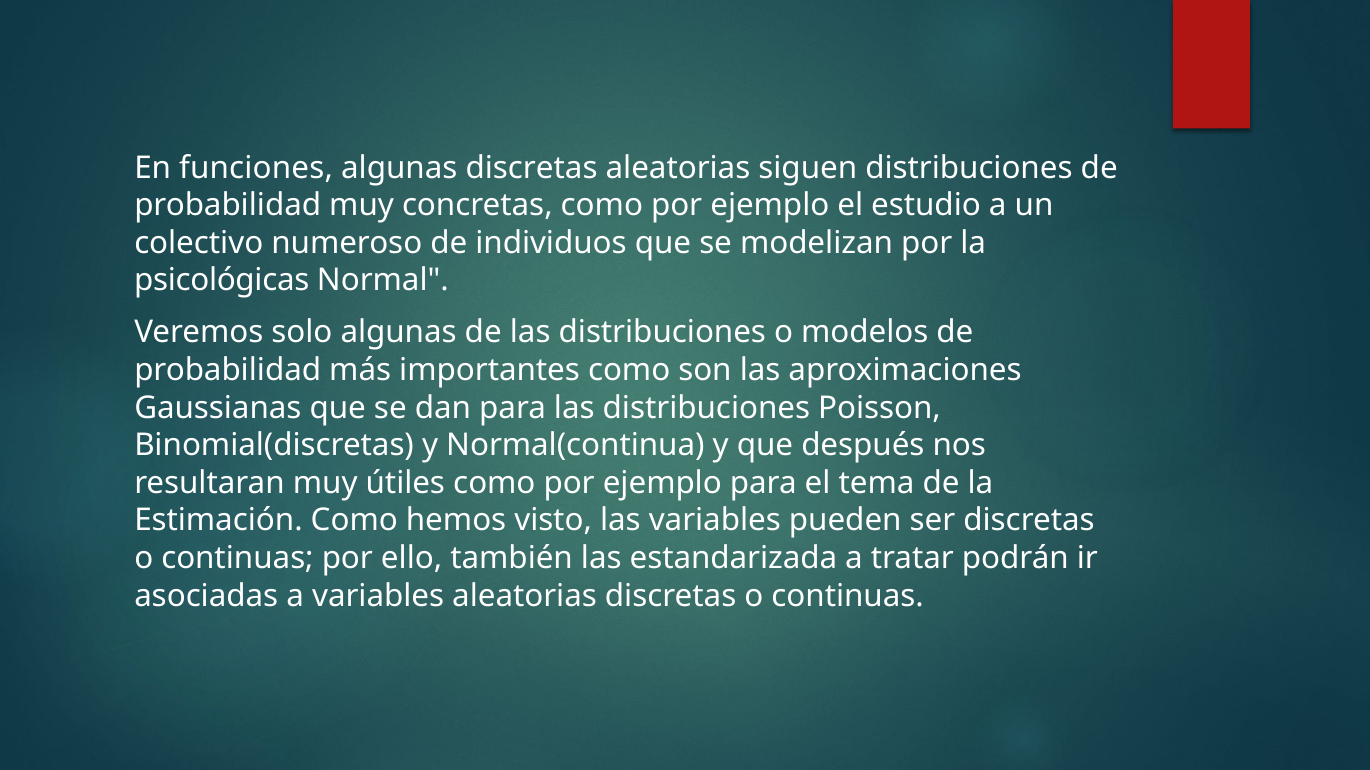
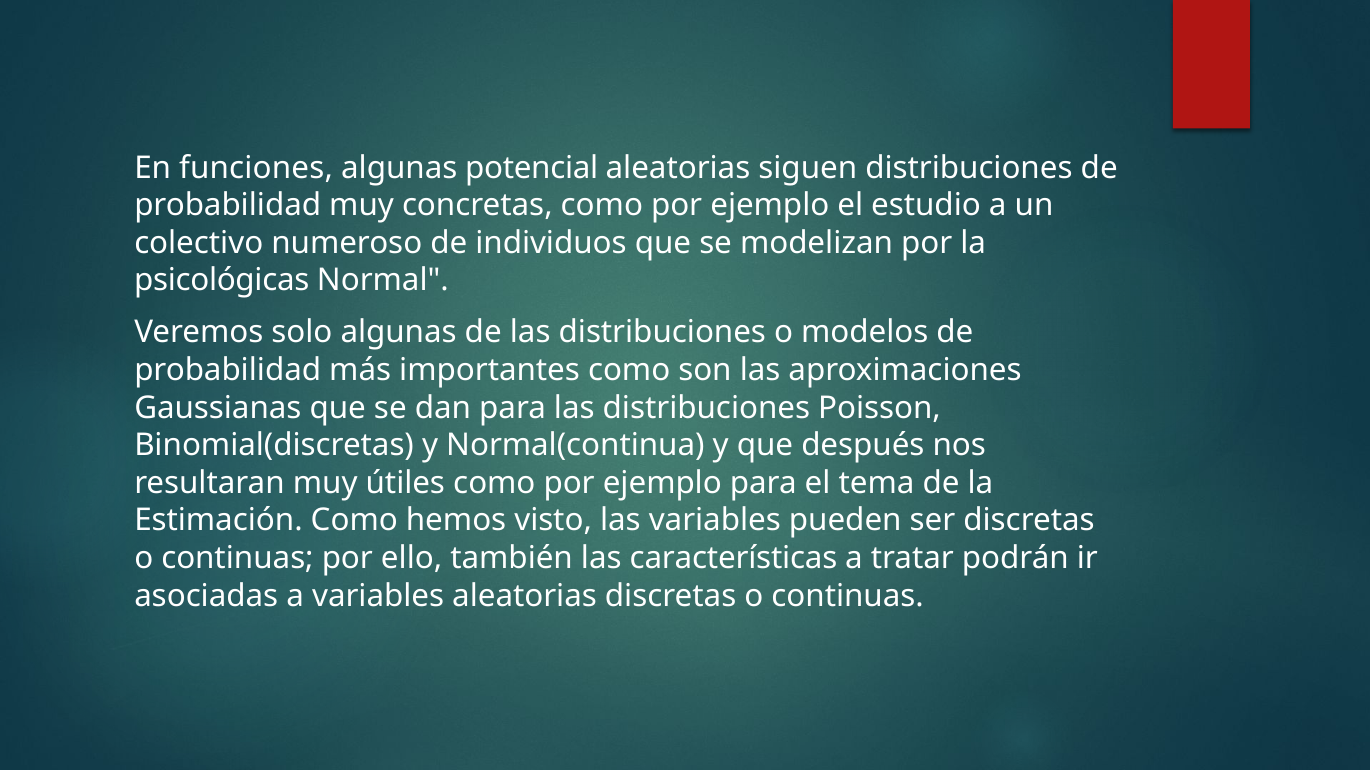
algunas discretas: discretas -> potencial (532, 168)
estandarizada: estandarizada -> características (734, 559)
